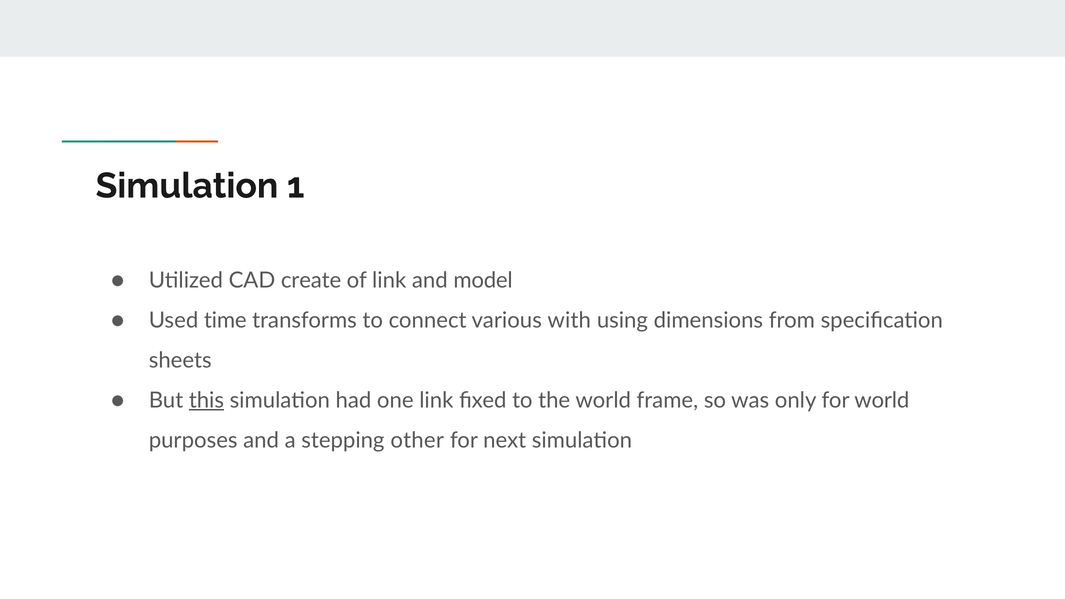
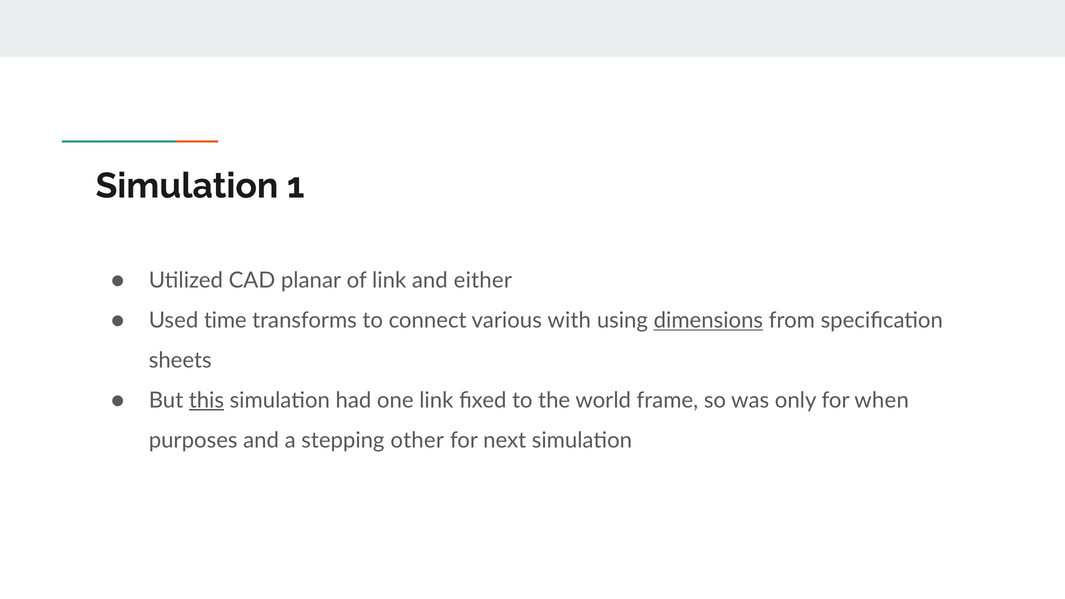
create: create -> planar (311, 281)
model: model -> either (483, 281)
dimensions underline: none -> present (708, 321)
for world: world -> when (882, 400)
